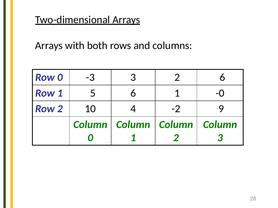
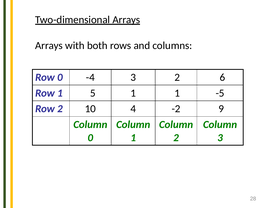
-3: -3 -> -4 (90, 78)
5 6: 6 -> 1 (133, 93)
-0: -0 -> -5 (220, 93)
